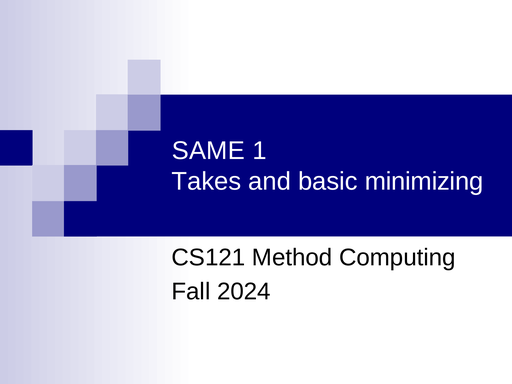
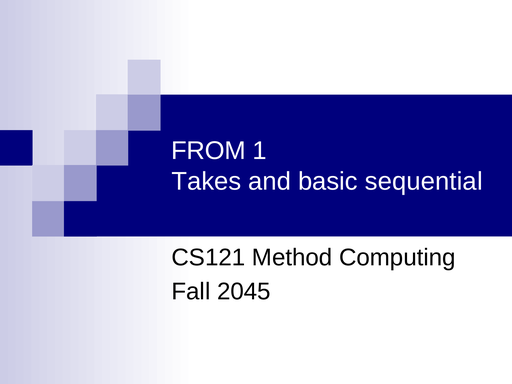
SAME: SAME -> FROM (209, 151)
minimizing: minimizing -> sequential (424, 181)
2024: 2024 -> 2045 (244, 292)
